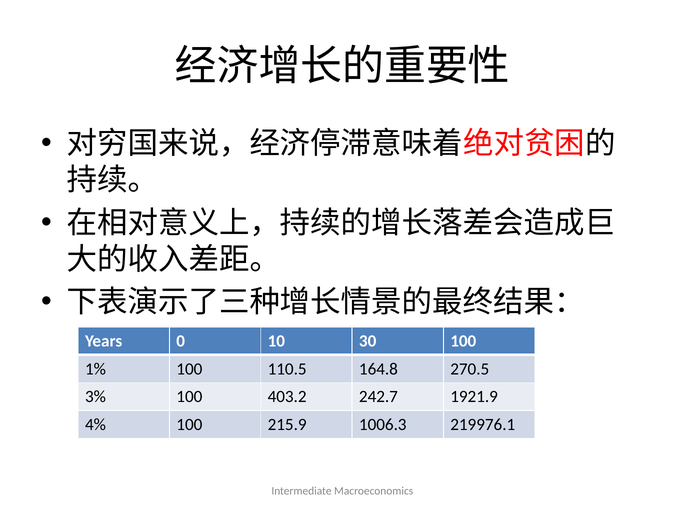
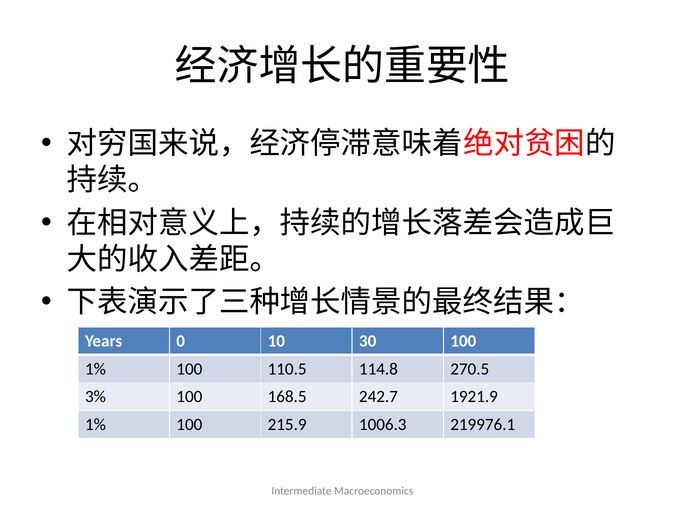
164.8: 164.8 -> 114.8 (378, 369)
403.2: 403.2 -> 168.5 (287, 397)
4%: 4% -> 1% (95, 424)
